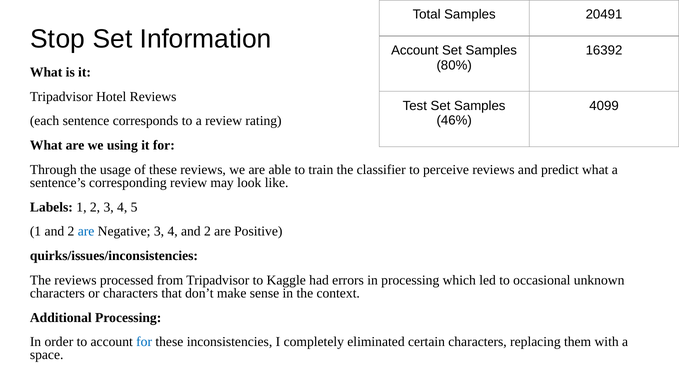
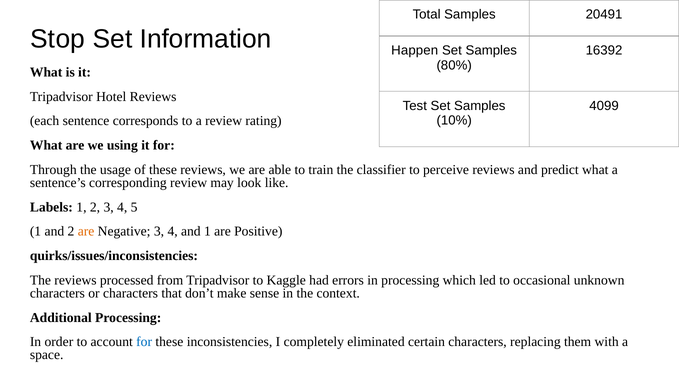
Account: Account -> Happen (415, 50)
46%: 46% -> 10% (454, 121)
are colour: blue -> orange (86, 231)
4 and 2: 2 -> 1 (207, 231)
